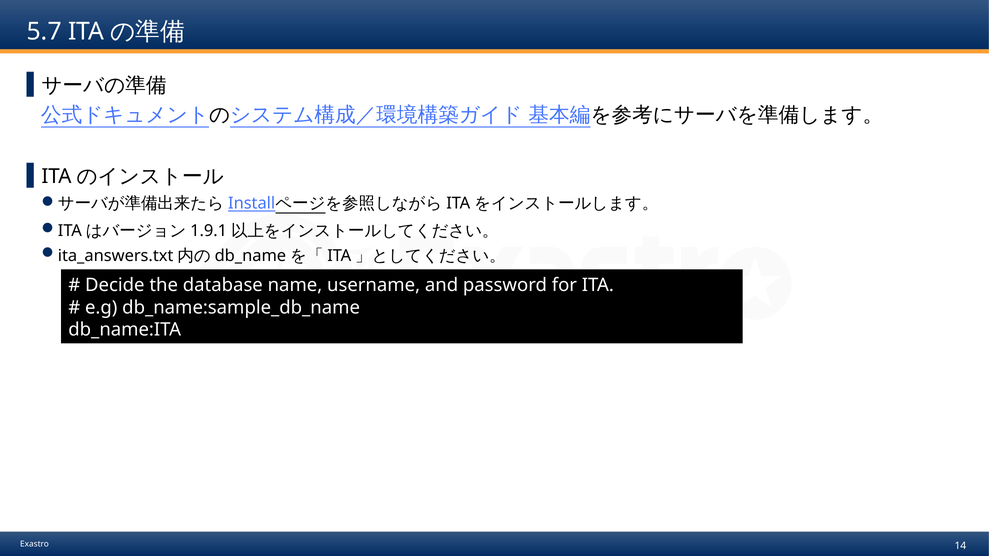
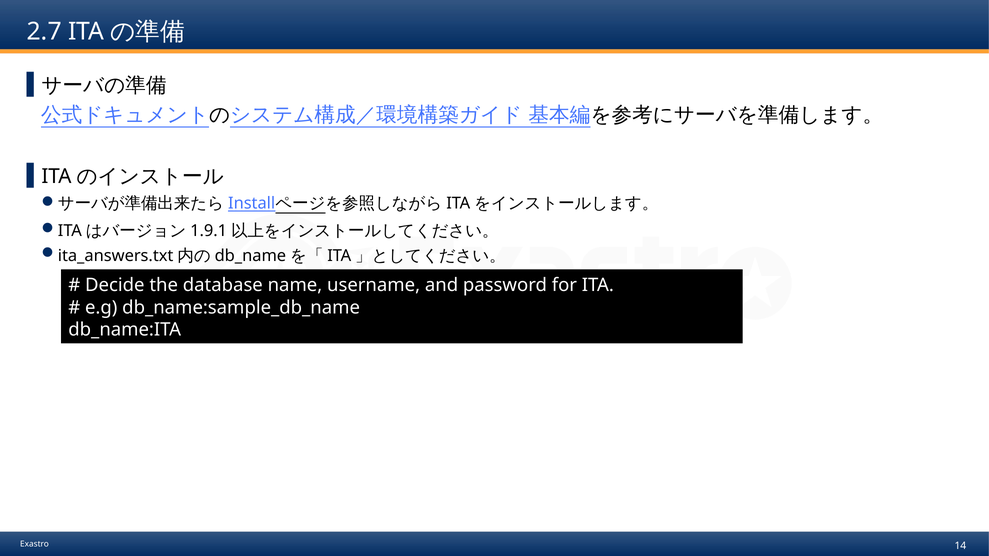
5.7: 5.7 -> 2.7 (44, 31)
